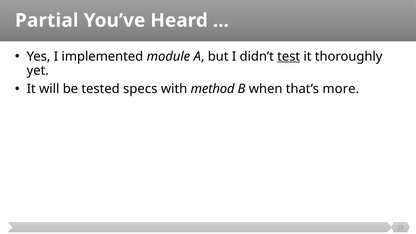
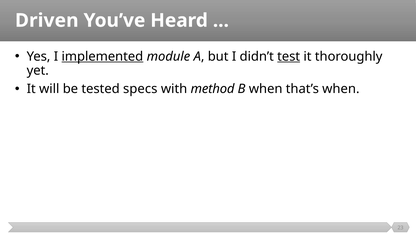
Partial: Partial -> Driven (47, 20)
implemented underline: none -> present (102, 57)
that’s more: more -> when (341, 89)
